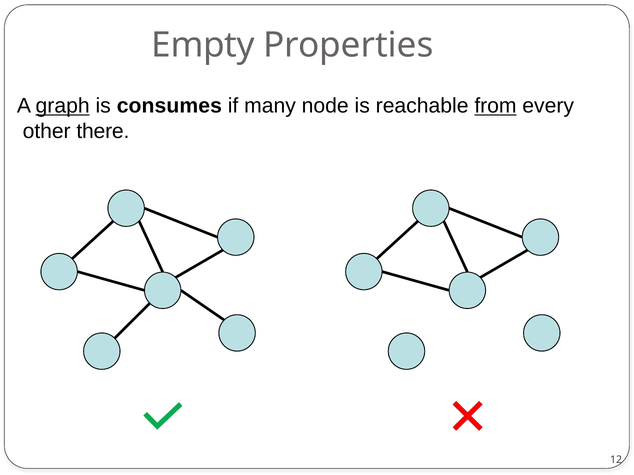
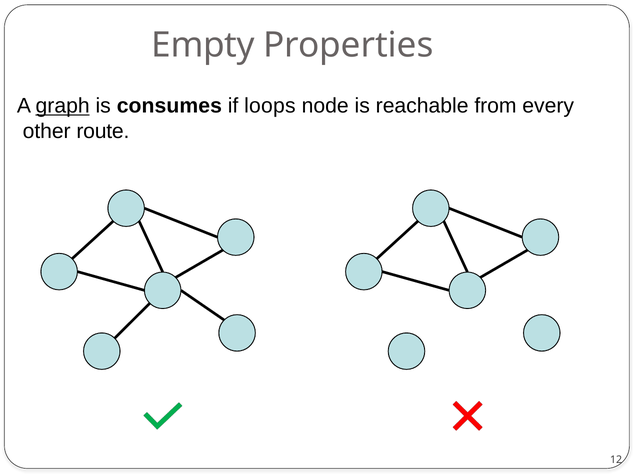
many: many -> loops (270, 106)
from underline: present -> none (495, 106)
there: there -> route (103, 131)
